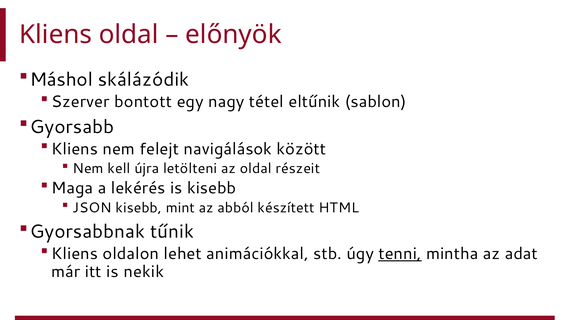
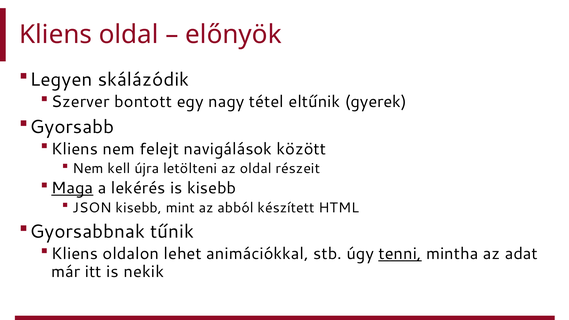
Máshol: Máshol -> Legyen (61, 79)
sablon: sablon -> gyerek (376, 102)
Maga underline: none -> present (72, 188)
